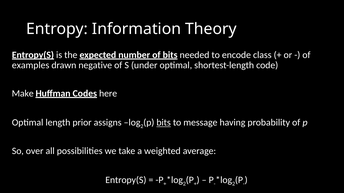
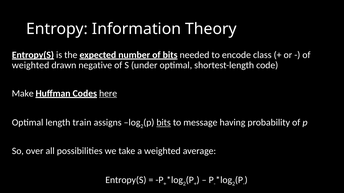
examples: examples -> weighted (31, 65)
here underline: none -> present (108, 94)
prior: prior -> train (82, 123)
